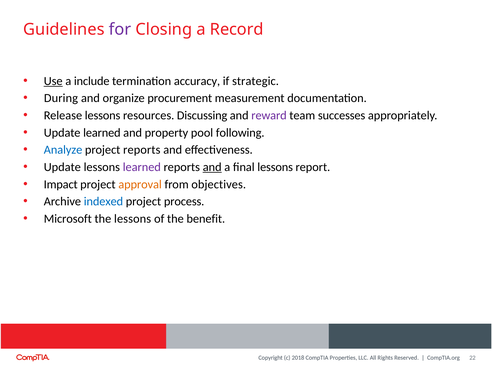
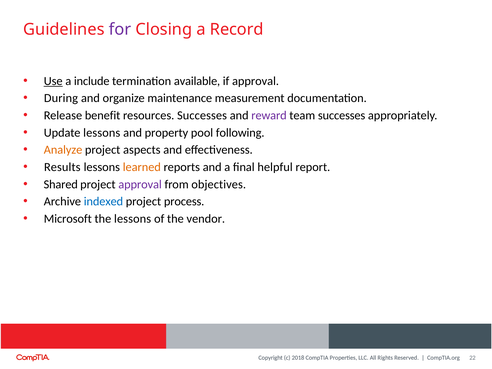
accuracy: accuracy -> available (197, 81)
if strategic: strategic -> approval (256, 81)
procurement: procurement -> maintenance (180, 98)
Release lessons: lessons -> benefit (103, 115)
resources Discussing: Discussing -> Successes (202, 115)
Update learned: learned -> lessons (102, 133)
Analyze colour: blue -> orange (63, 150)
project reports: reports -> aspects (142, 150)
Update: Update -> Results (62, 167)
learned colour: purple -> orange (142, 167)
and underline: present -> none (212, 167)
final lessons: lessons -> helpful (275, 167)
Impact: Impact -> Shared (61, 184)
approval colour: orange -> purple (140, 184)
benefit: benefit -> vendor (206, 219)
